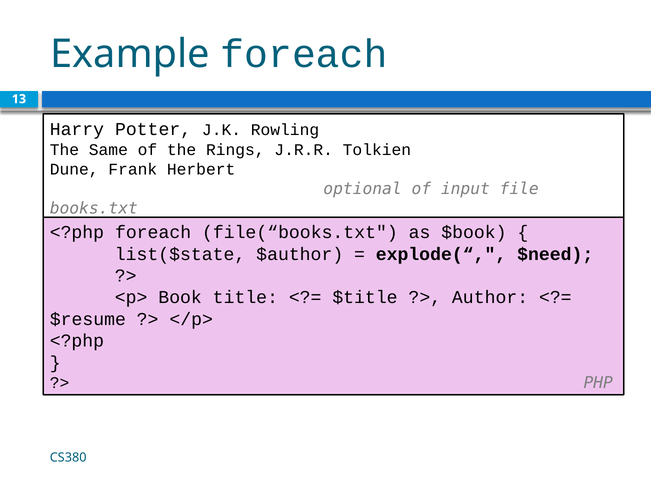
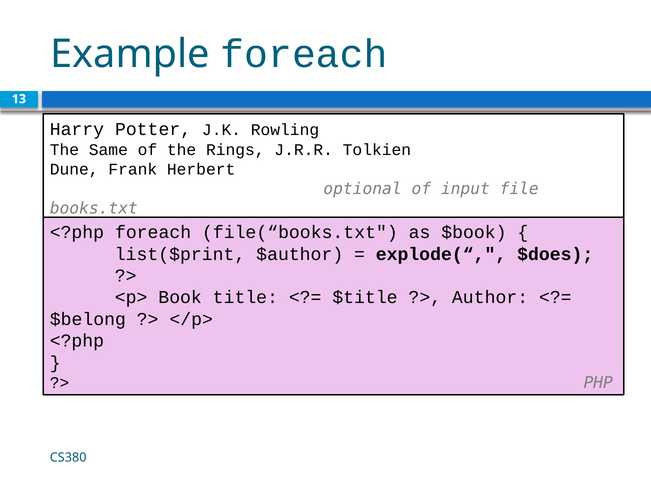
list($state: list($state -> list($print (180, 254)
$need: $need -> $does (555, 254)
$resume: $resume -> $belong (88, 319)
